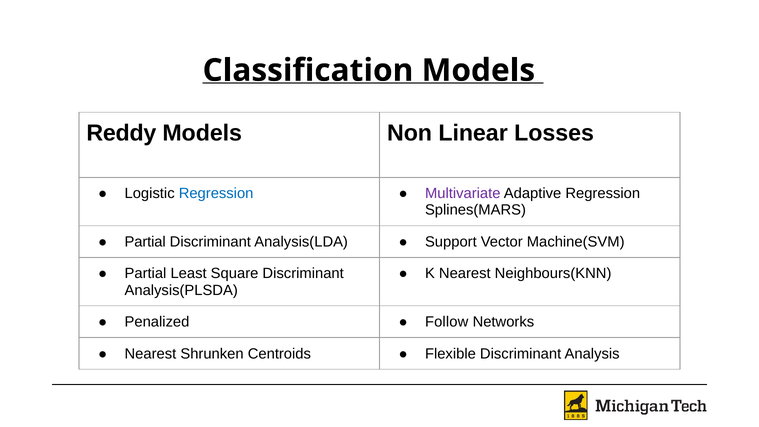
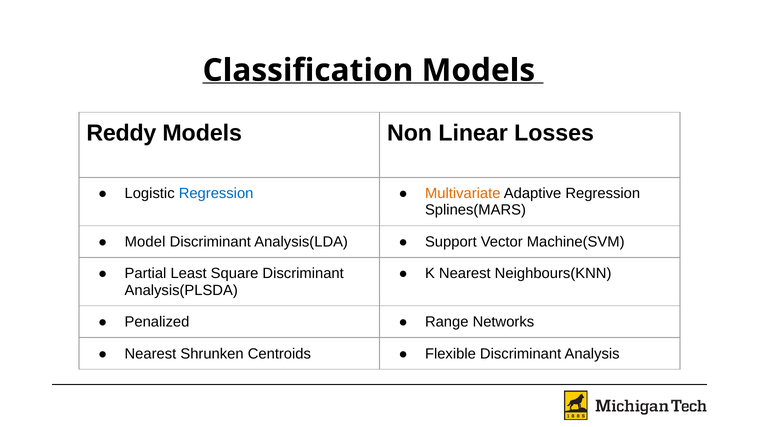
Multivariate colour: purple -> orange (463, 194)
Partial: Partial -> Model (145, 242)
Follow: Follow -> Range (447, 322)
